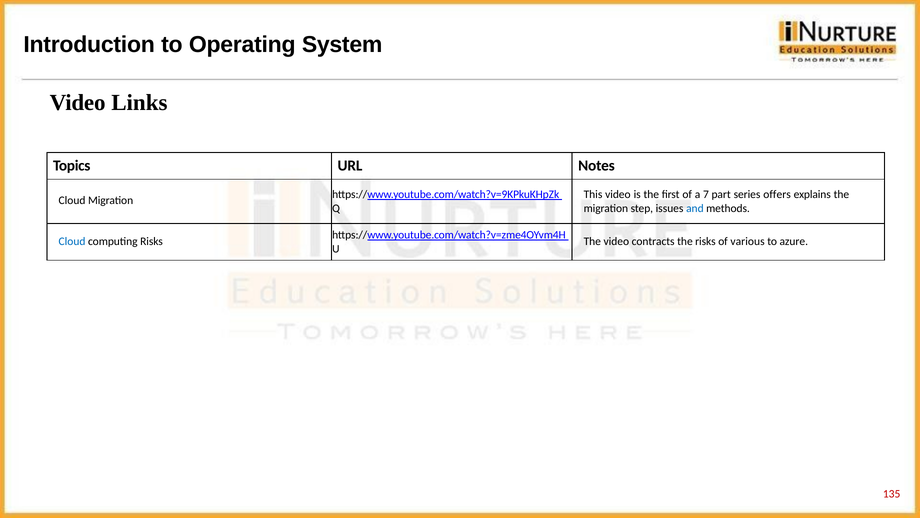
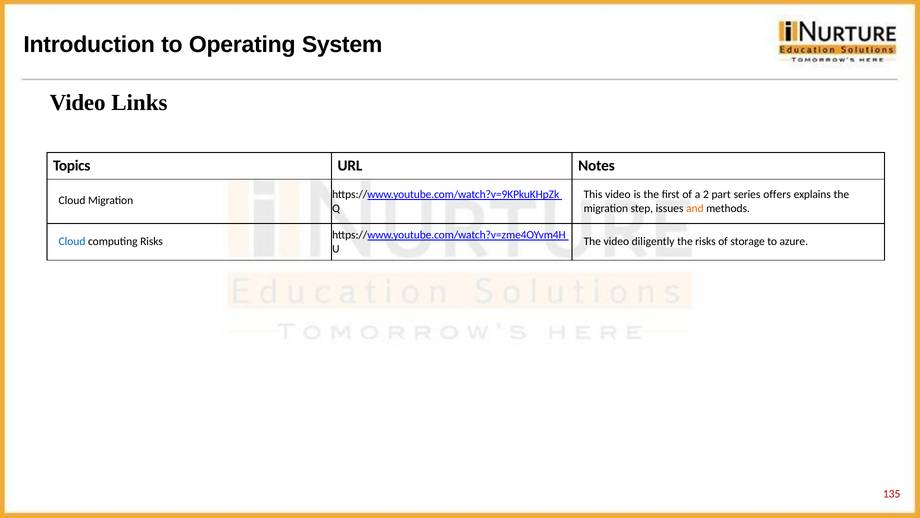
7: 7 -> 2 (706, 194)
and colour: blue -> orange (695, 208)
contracts: contracts -> diligently (653, 241)
various: various -> storage (748, 241)
